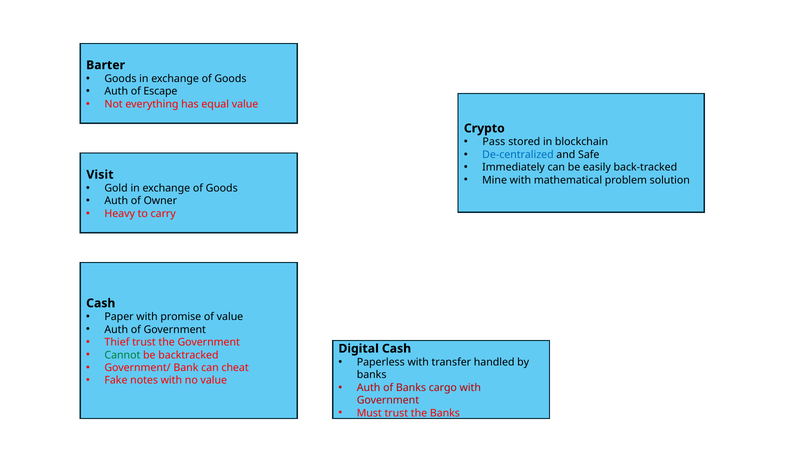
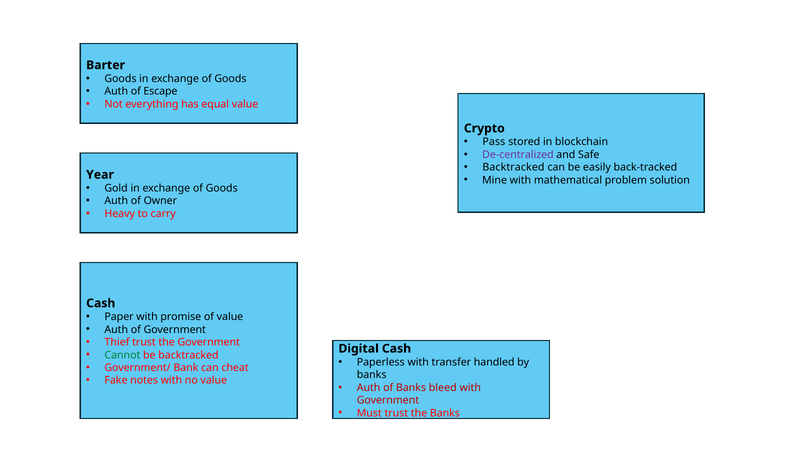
De-centralized colour: blue -> purple (518, 155)
Immediately: Immediately -> Backtracked (513, 167)
Visit: Visit -> Year (100, 175)
cargo: cargo -> bleed (443, 388)
